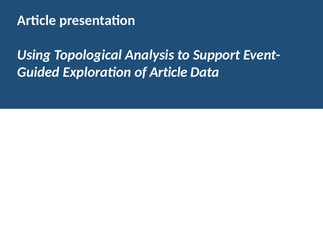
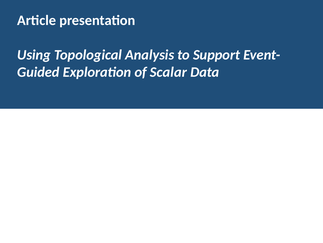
of Article: Article -> Scalar (168, 72)
